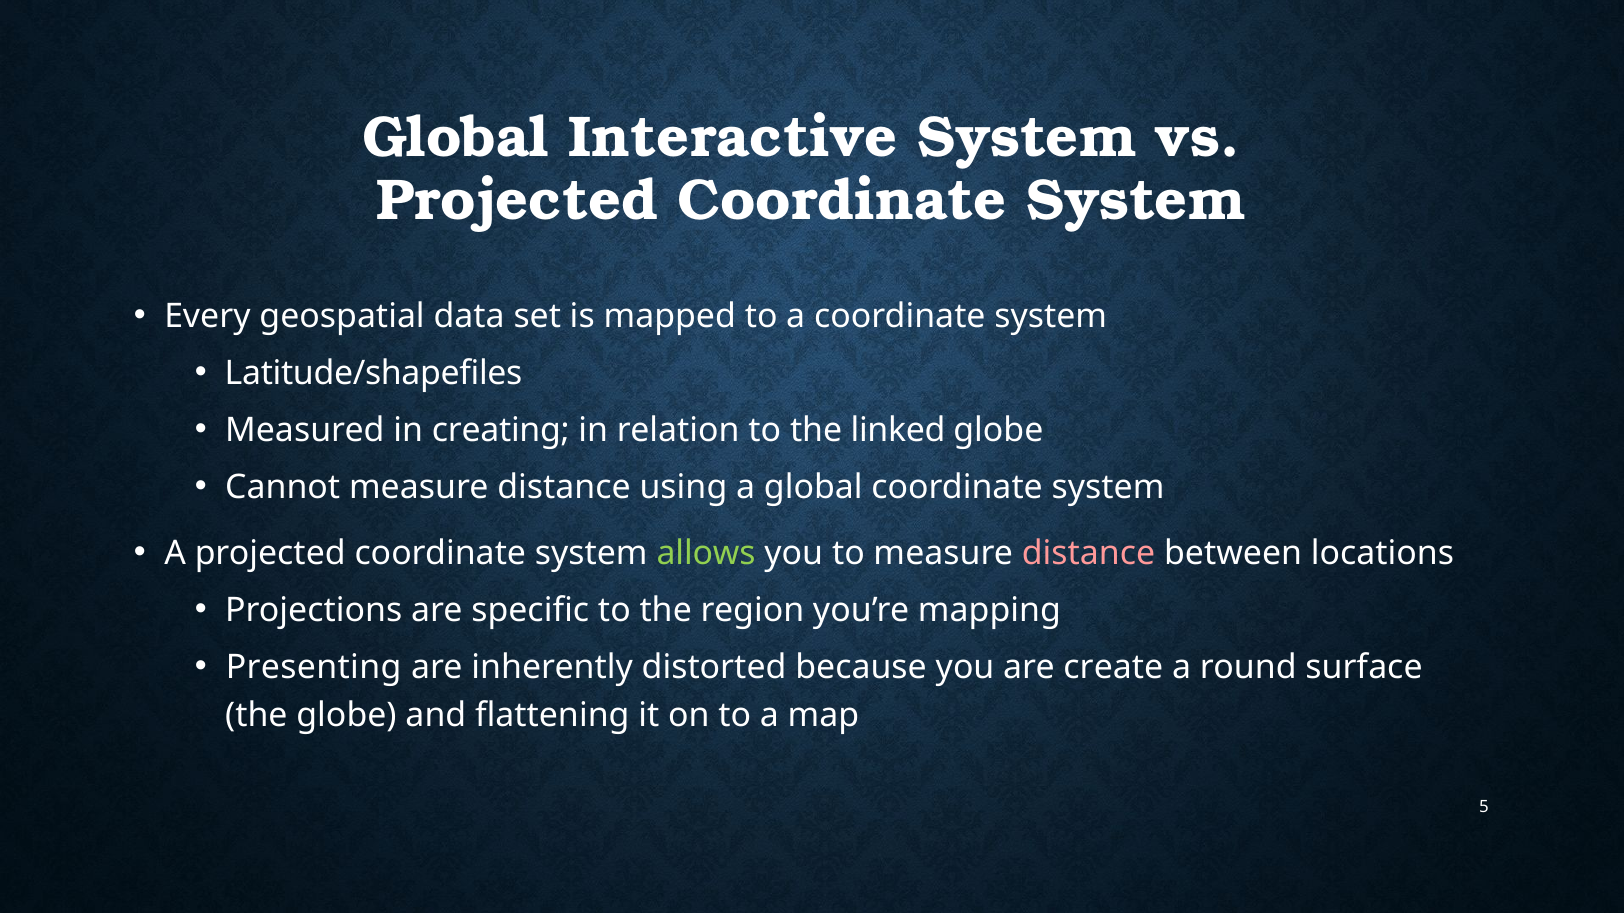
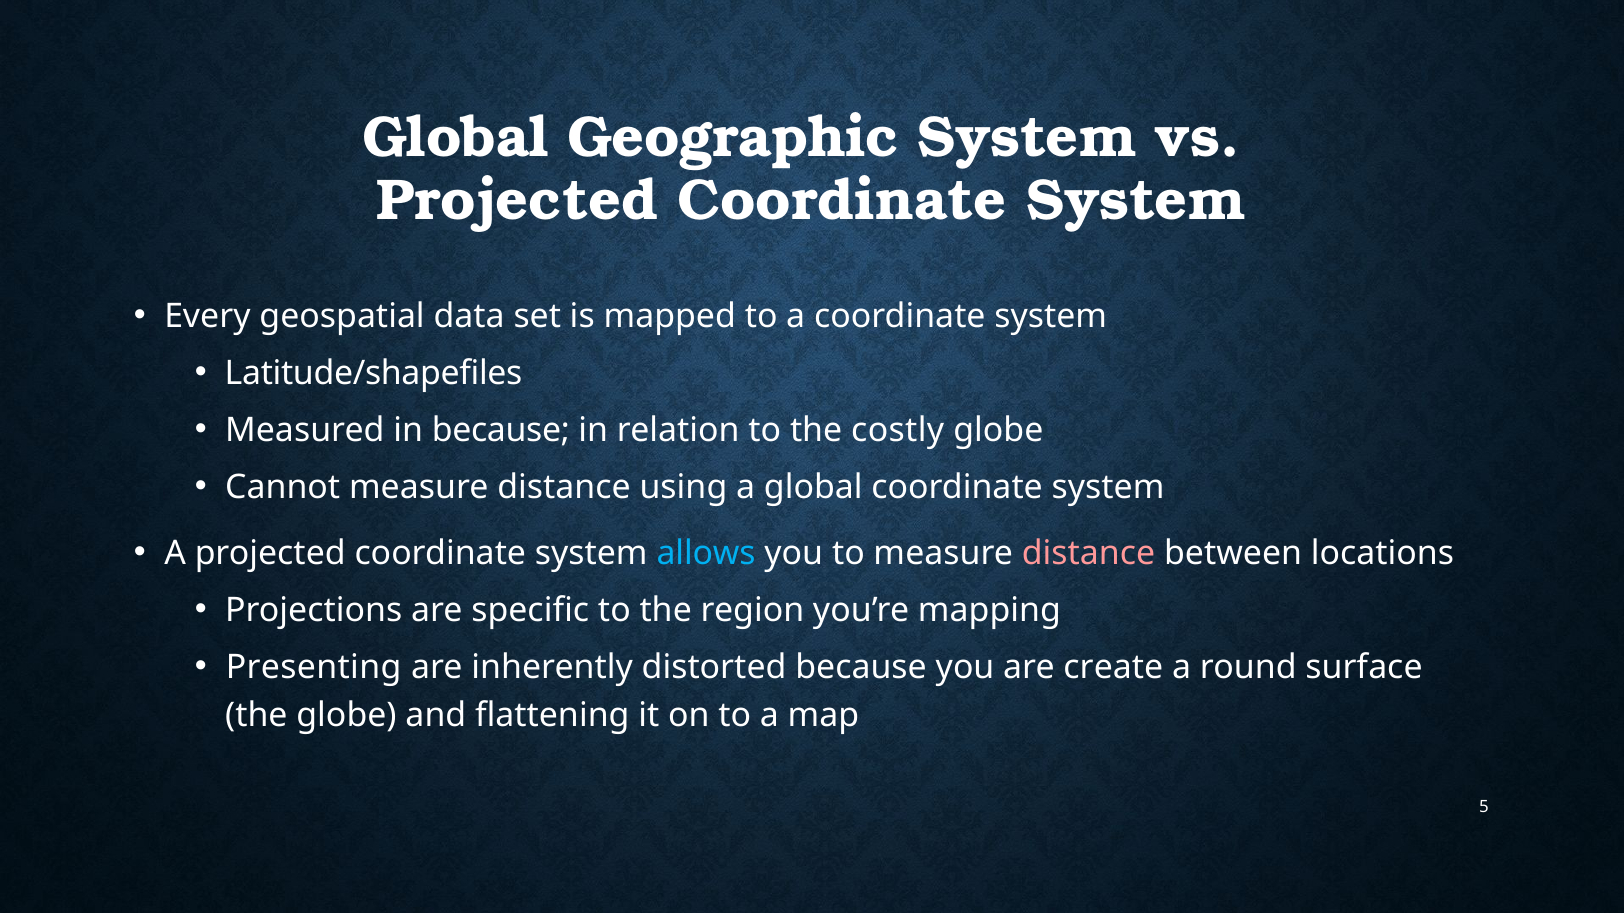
Interactive: Interactive -> Geographic (733, 138)
in creating: creating -> because (501, 430)
linked: linked -> costly (898, 430)
allows colour: light green -> light blue (706, 553)
